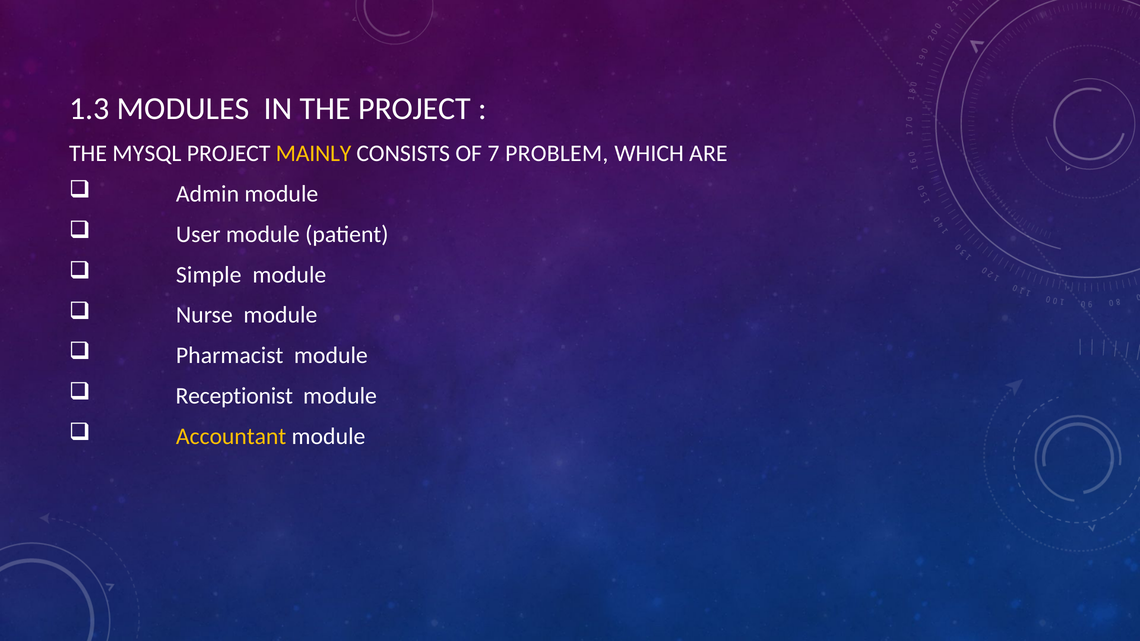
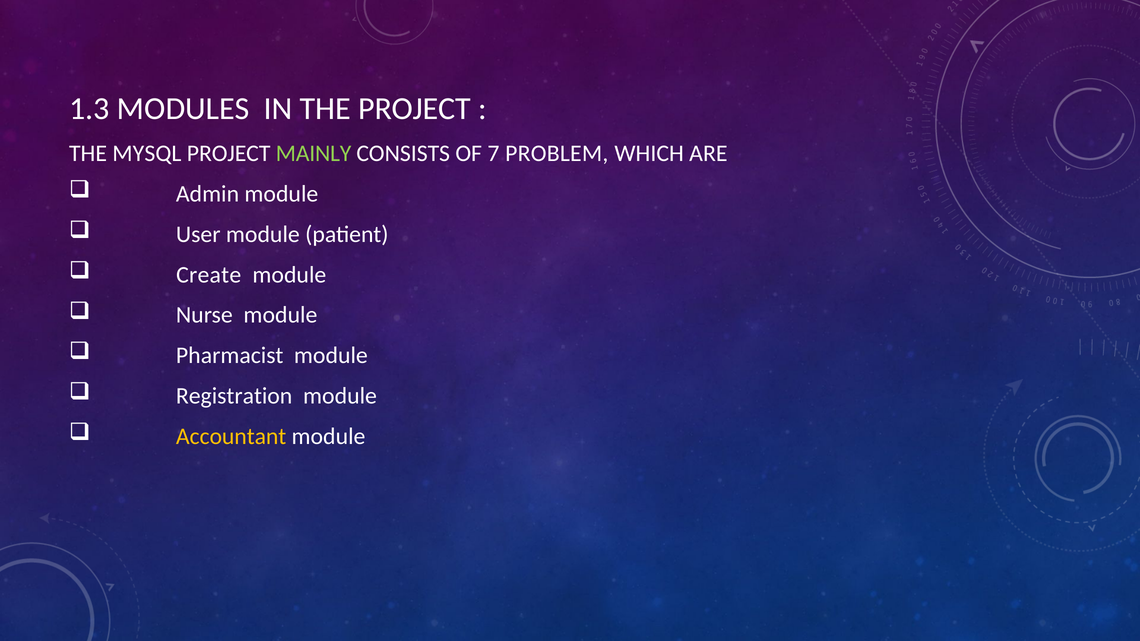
MAINLY colour: yellow -> light green (314, 154)
Simple: Simple -> Create (209, 275)
Receptionist: Receptionist -> Registration (234, 396)
